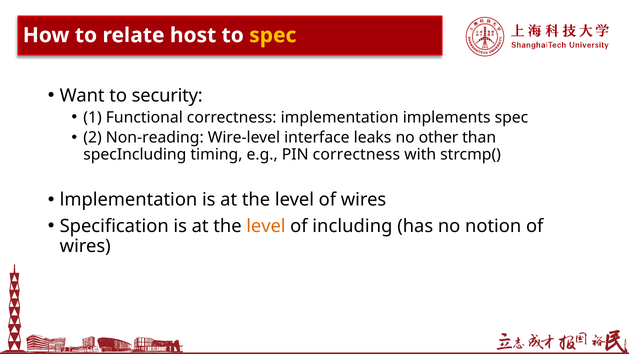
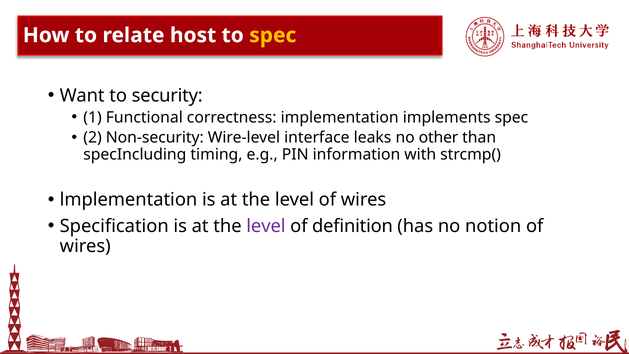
Non-reading: Non-reading -> Non-security (155, 138)
PIN correctness: correctness -> information (356, 154)
level colour: orange -> purple (266, 226)
including: including -> definition (353, 226)
